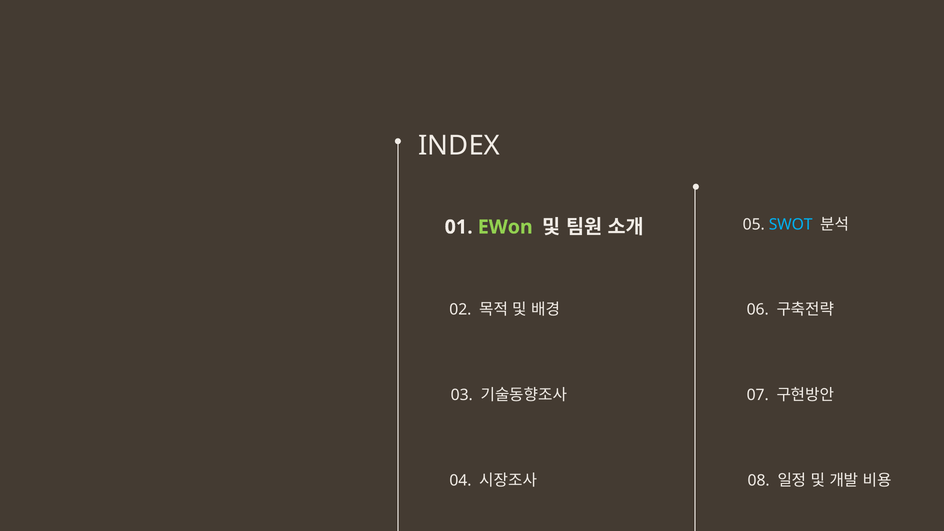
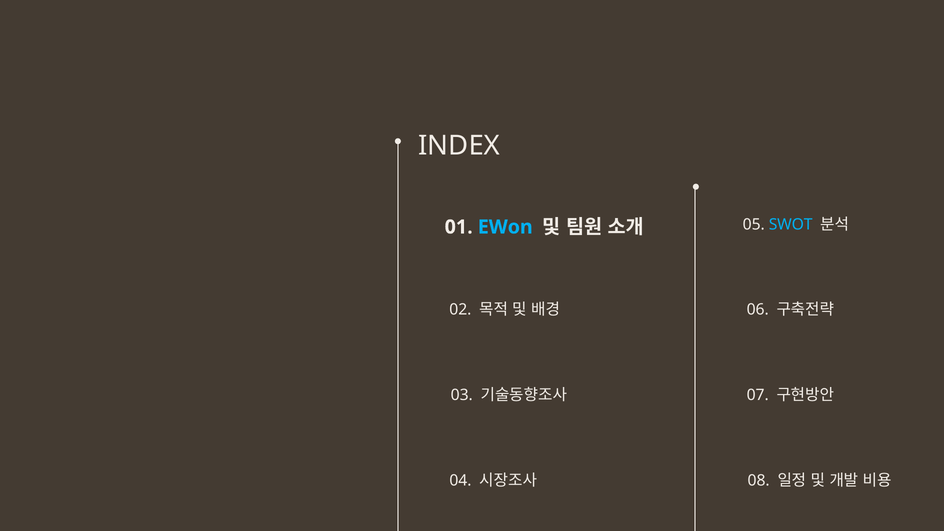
EWon colour: light green -> light blue (505, 227)
